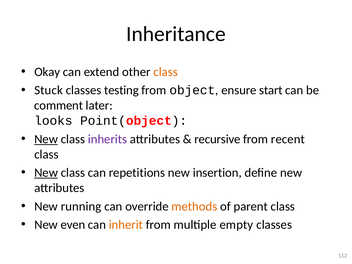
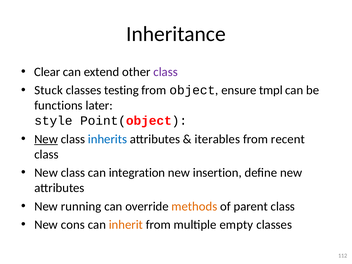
Okay: Okay -> Clear (47, 72)
class colour: orange -> purple (166, 72)
start: start -> tmpl (271, 90)
comment: comment -> functions (59, 105)
looks: looks -> style (53, 121)
inherits colour: purple -> blue (107, 139)
recursive: recursive -> iterables (217, 139)
New underline: present -> none (46, 173)
repetitions: repetitions -> integration (137, 173)
even: even -> cons (73, 225)
